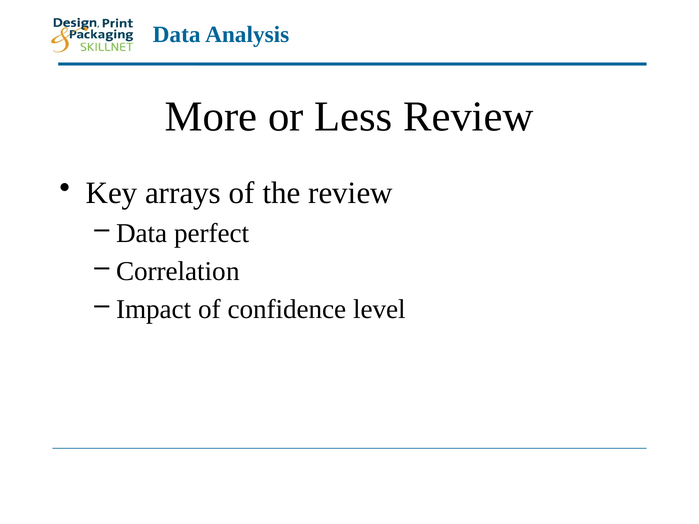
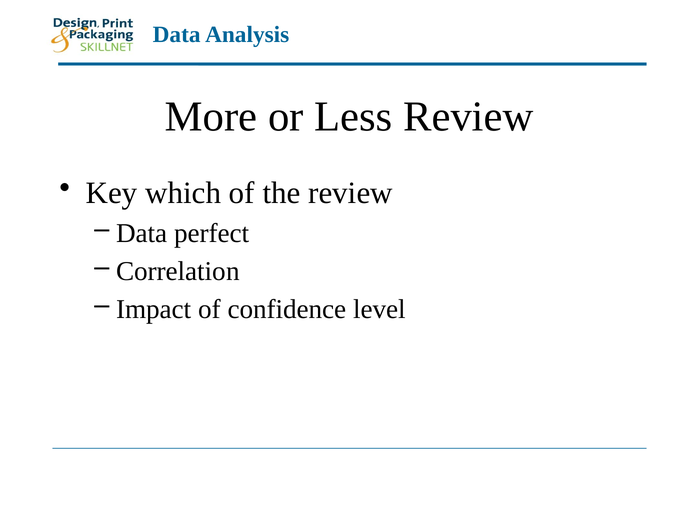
arrays: arrays -> which (183, 193)
